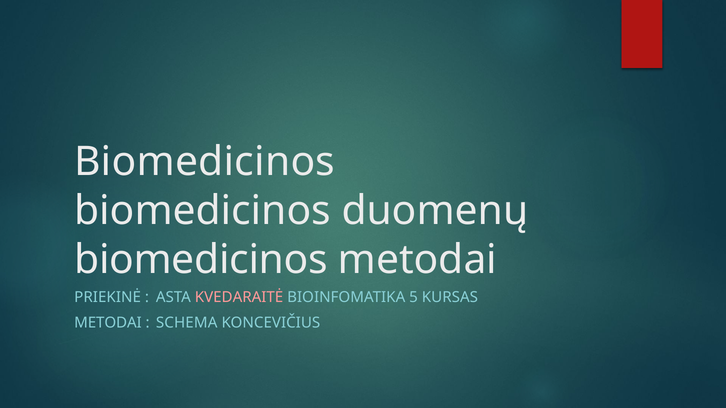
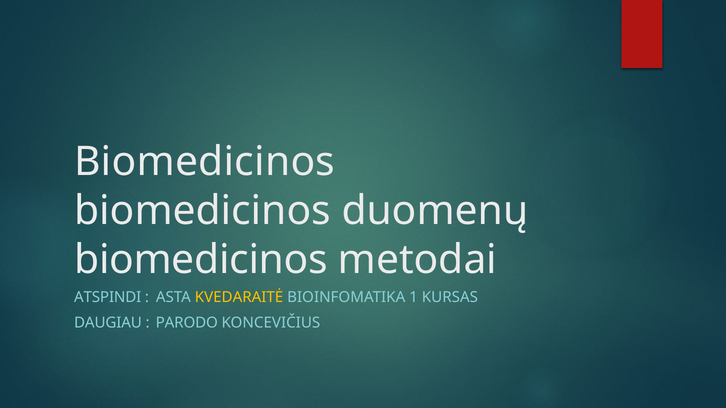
PRIEKINĖ: PRIEKINĖ -> ATSPINDI (108, 297)
KVEDARAITĖ colour: pink -> yellow (239, 297)
5: 5 -> 1 (414, 297)
METODAI: METODAI -> DAUGIAU (108, 323)
SCHEMA: SCHEMA -> PARODO (187, 323)
